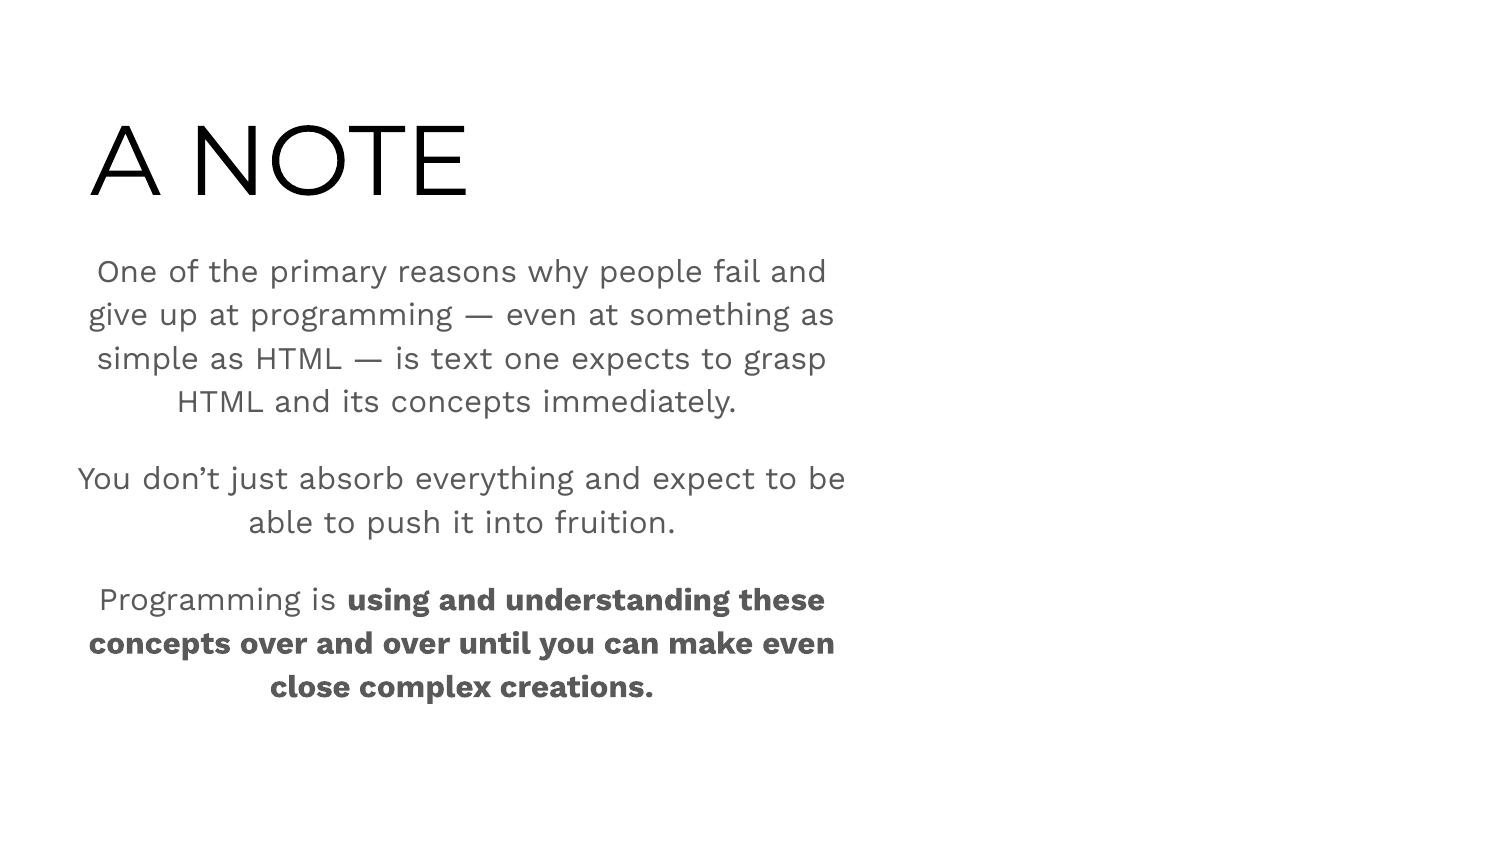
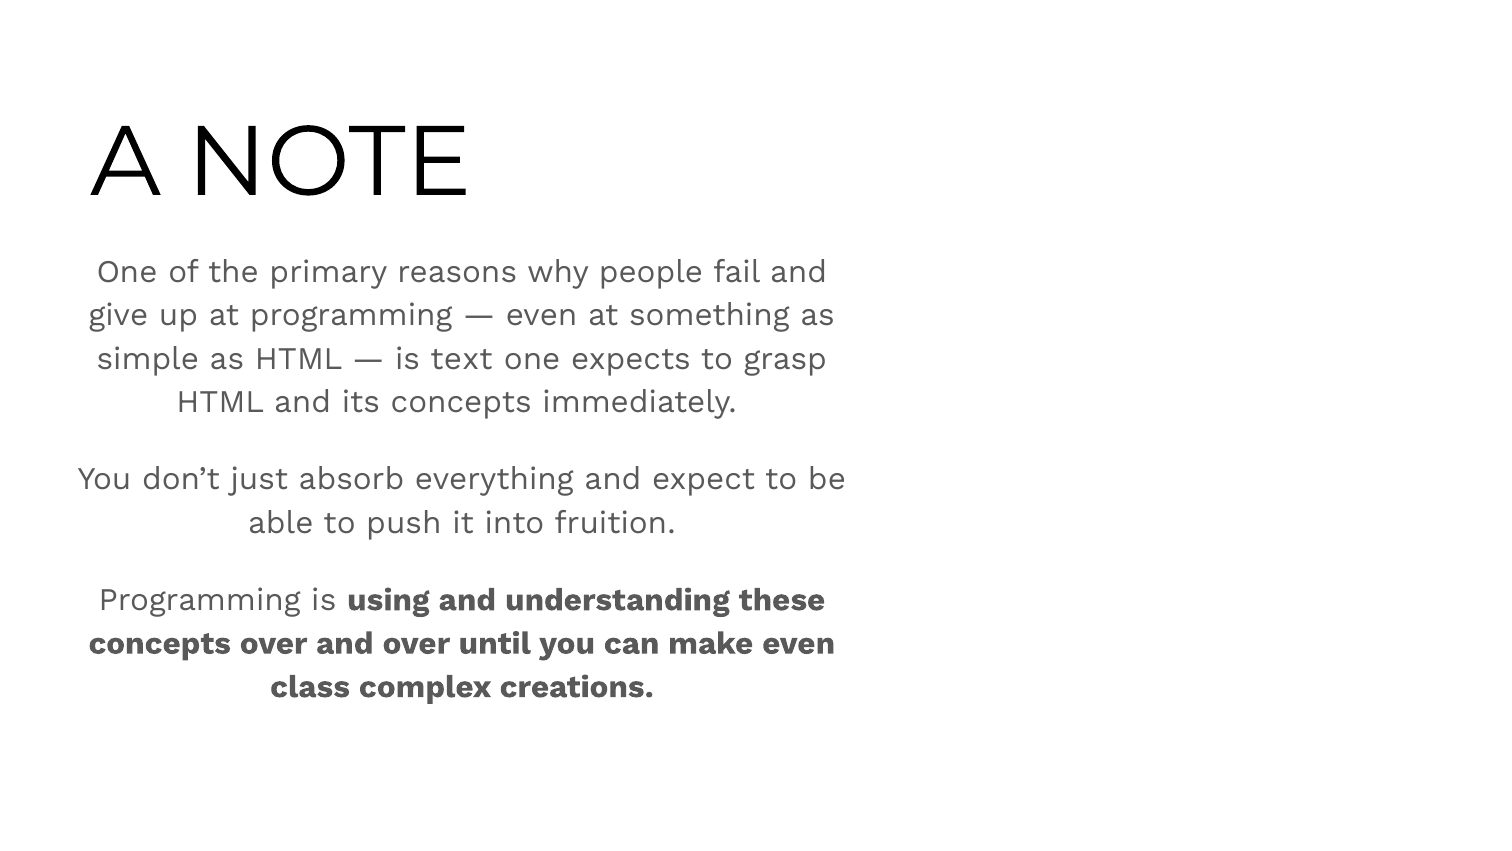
close: close -> class (310, 686)
